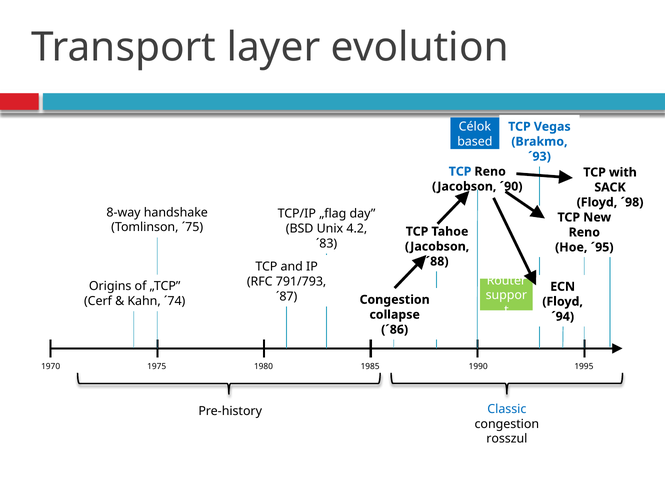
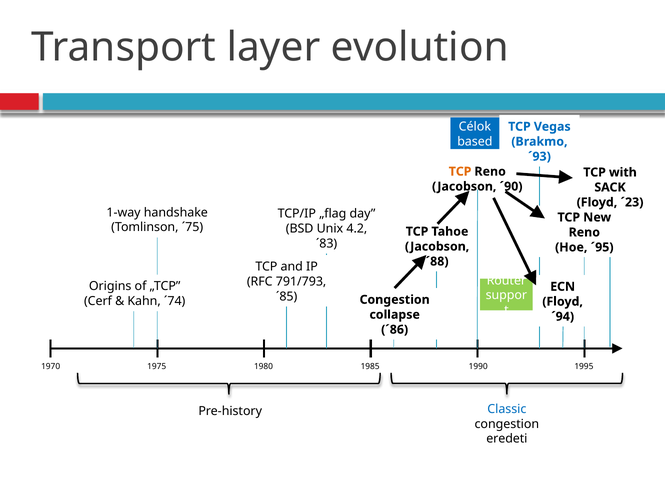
TCP colour: blue -> orange (460, 171)
´98: ´98 -> ´23 (632, 202)
8-way: 8-way -> 1-way (124, 212)
´87: ´87 -> ´85 (287, 296)
rosszul: rosszul -> eredeti (507, 439)
